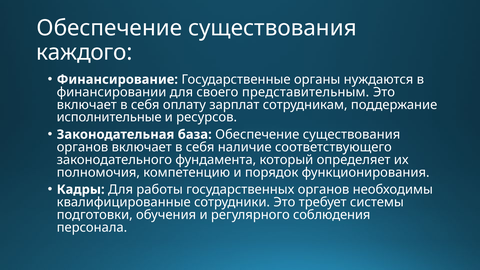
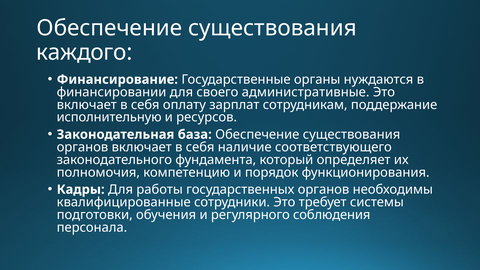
представительным: представительным -> административные (306, 92)
исполнительные: исполнительные -> исполнительную (109, 117)
